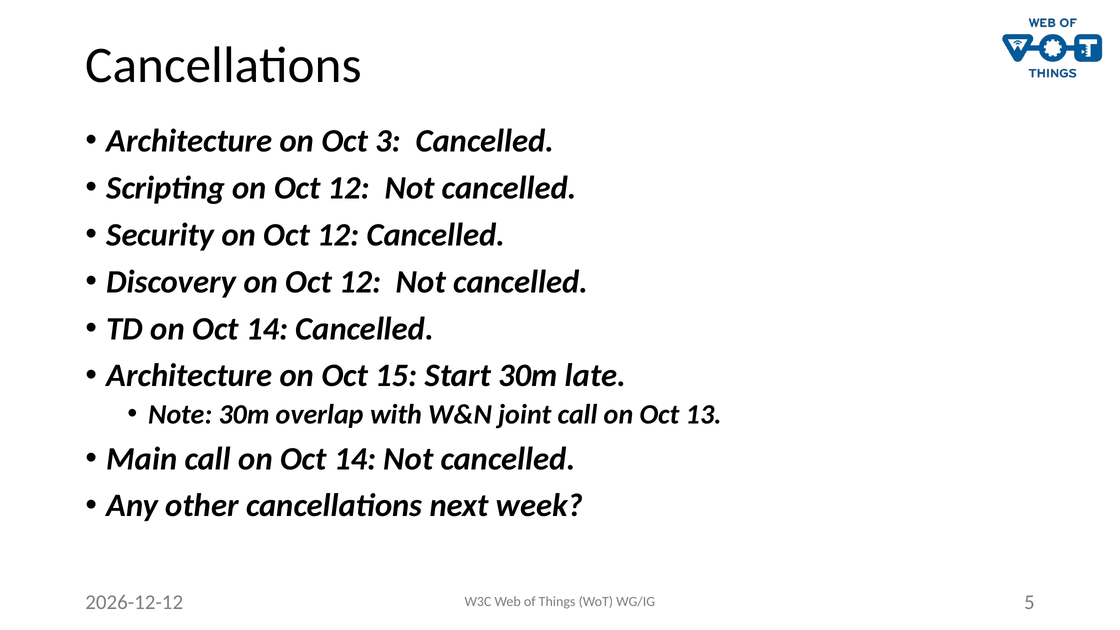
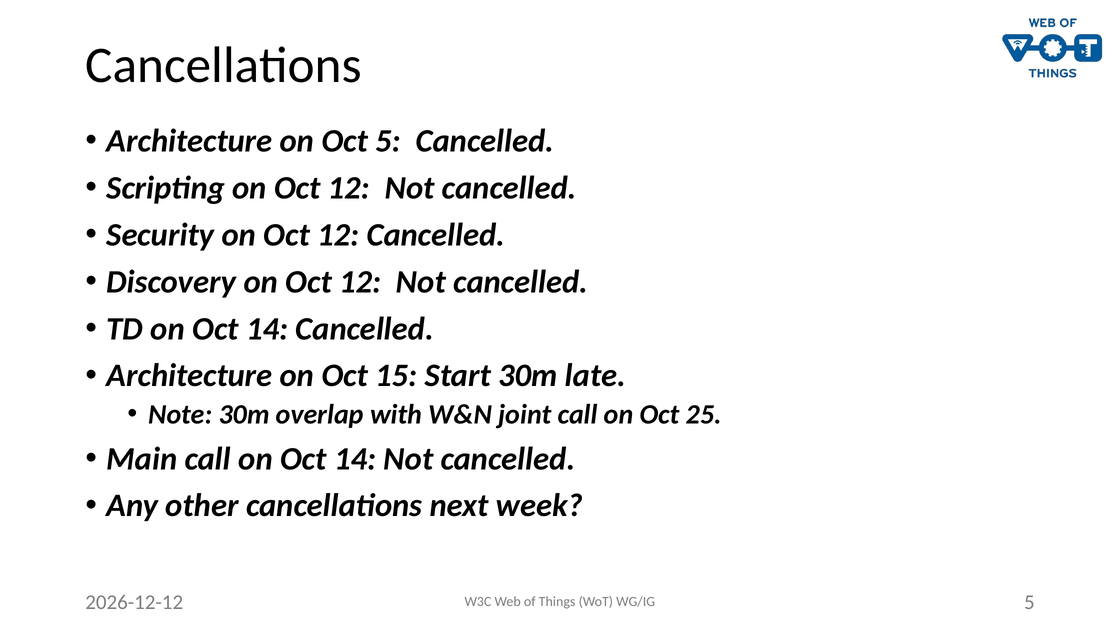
Oct 3: 3 -> 5 (388, 141)
13: 13 -> 25 (704, 414)
